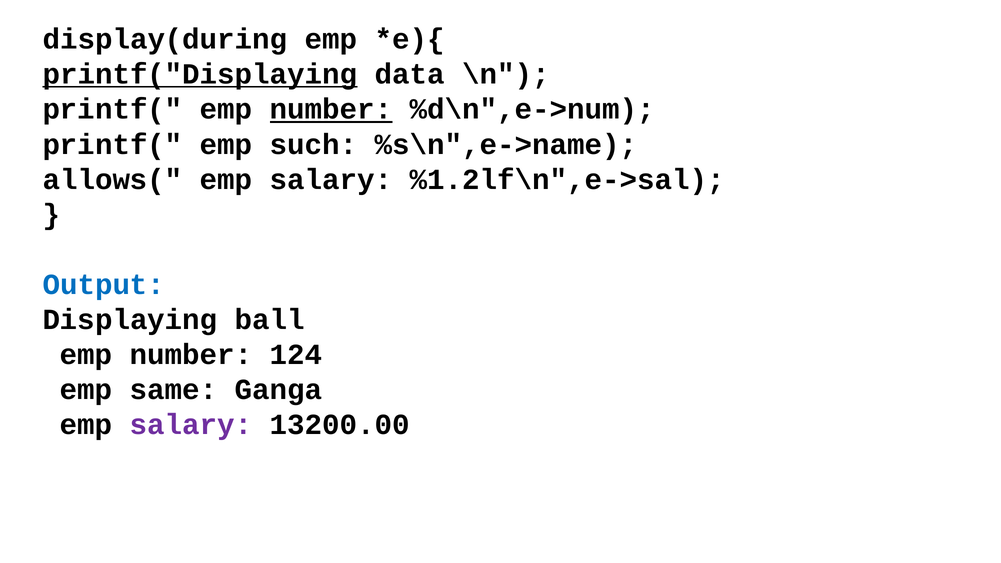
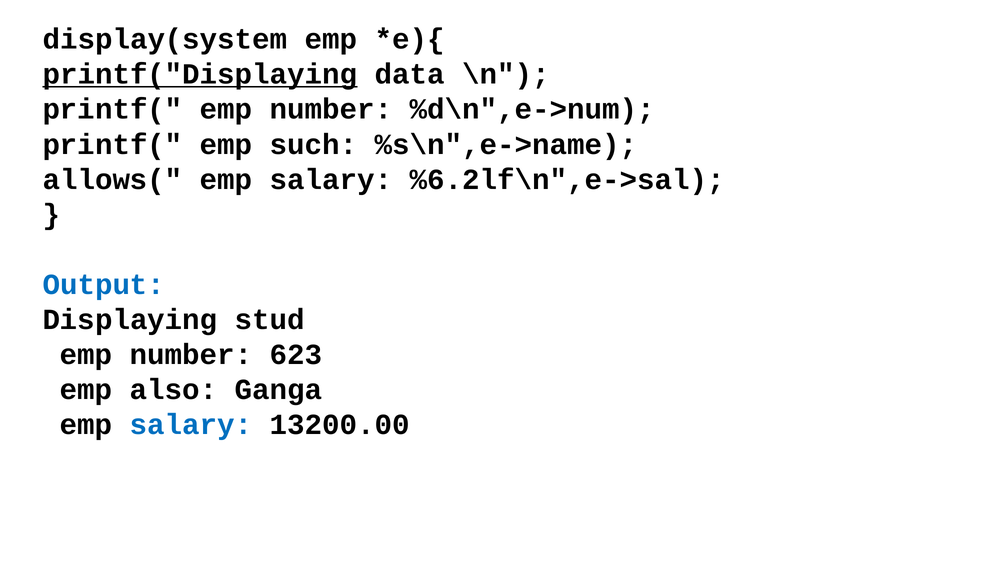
display(during: display(during -> display(system (165, 39)
number underline: present -> none (331, 109)
%1.2lf\n",e->sal: %1.2lf\n",e->sal -> %6.2lf\n",e->sal (567, 179)
ball: ball -> stud (270, 320)
124: 124 -> 623 (296, 355)
same: same -> also (174, 390)
salary colour: purple -> blue (191, 425)
